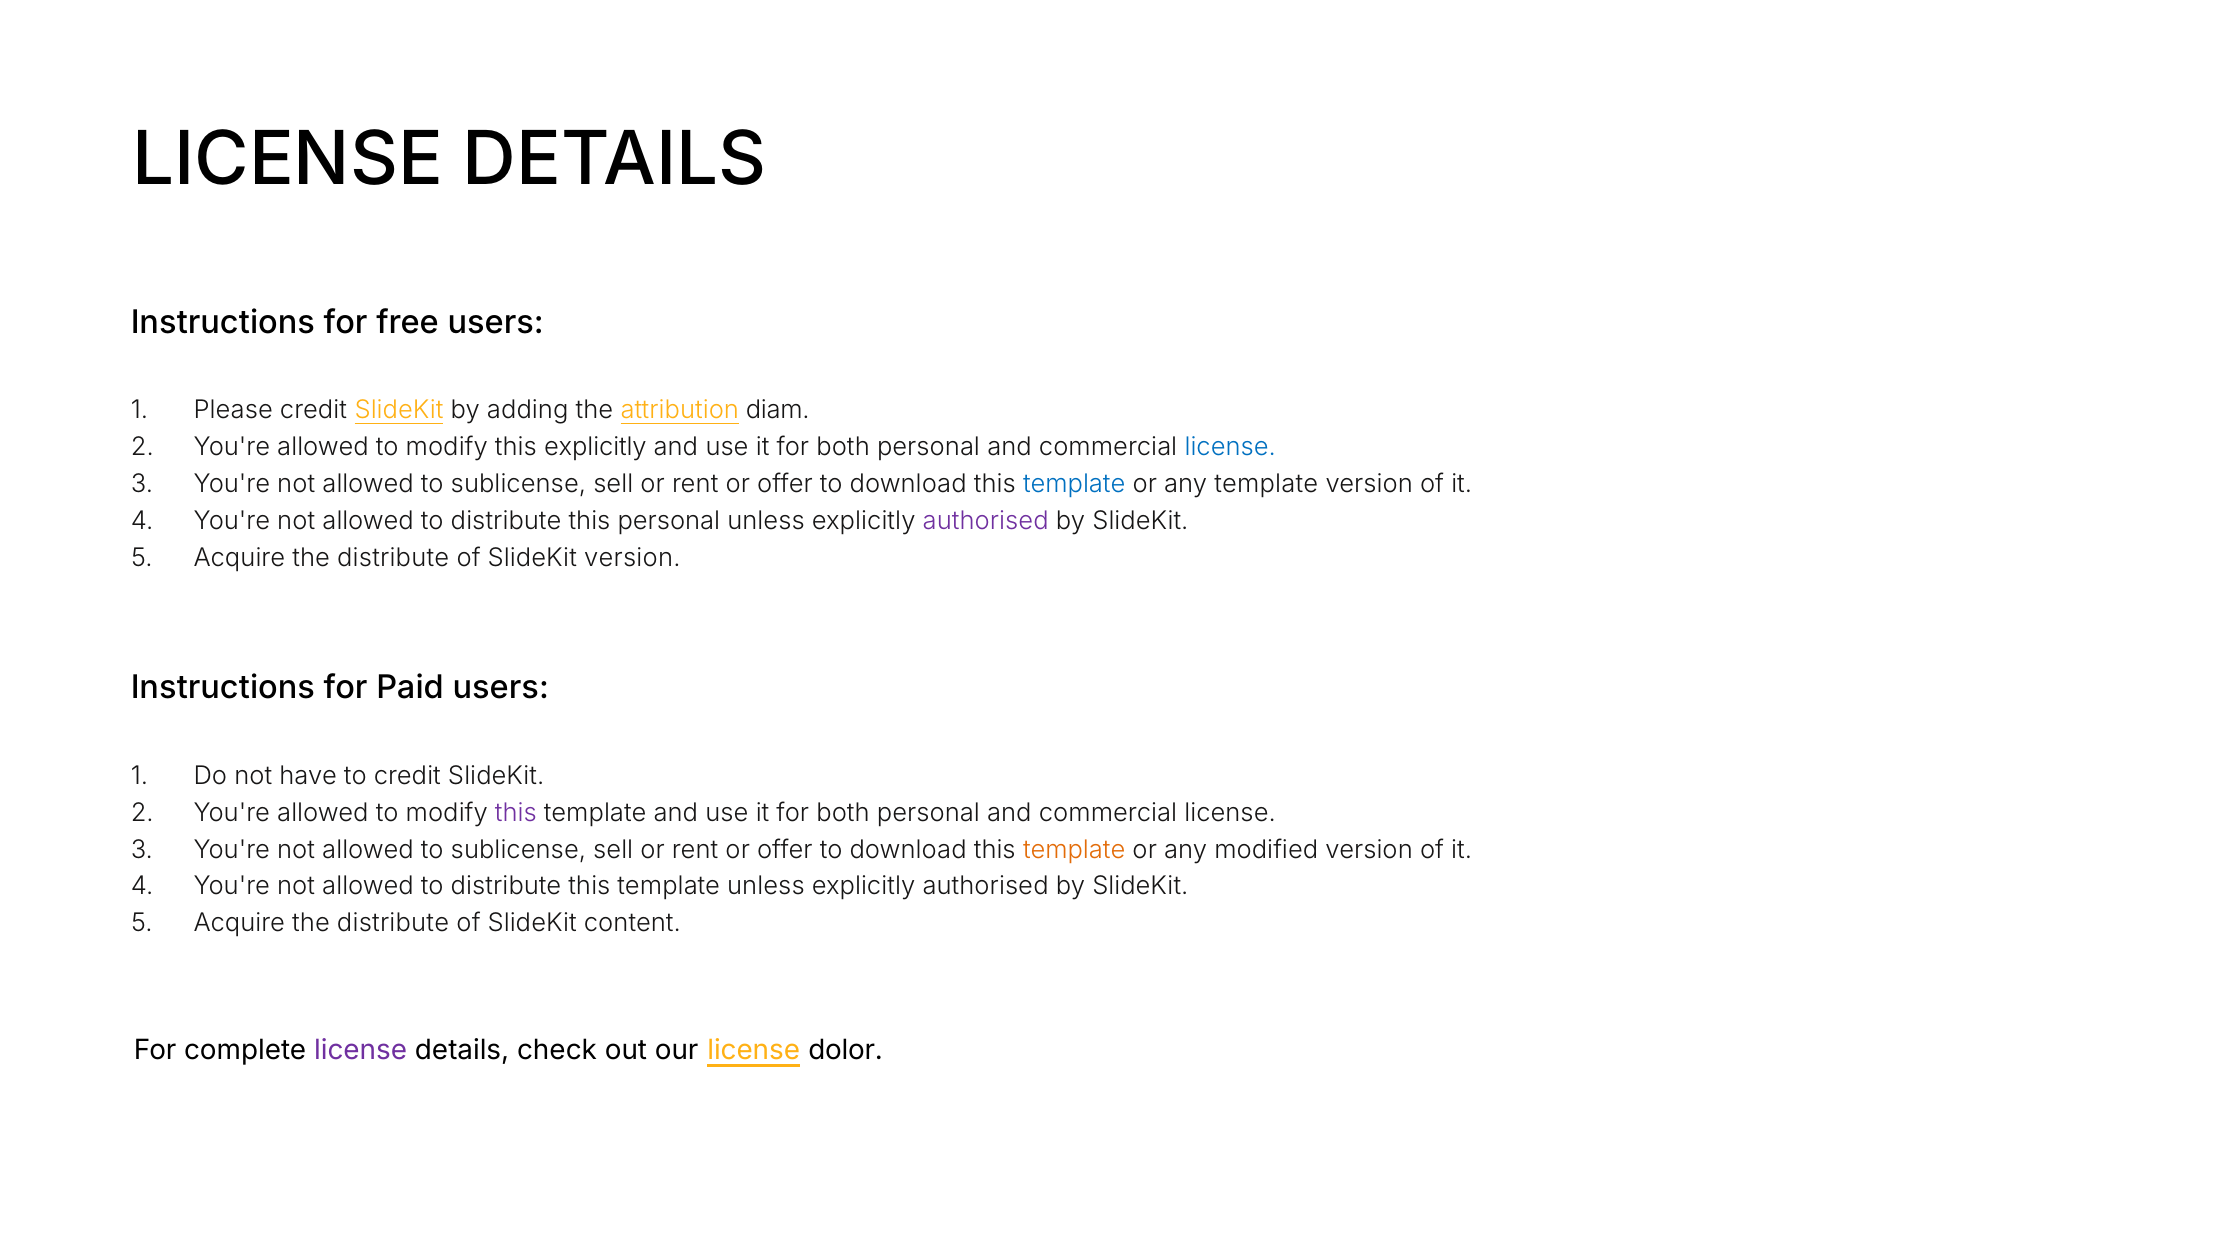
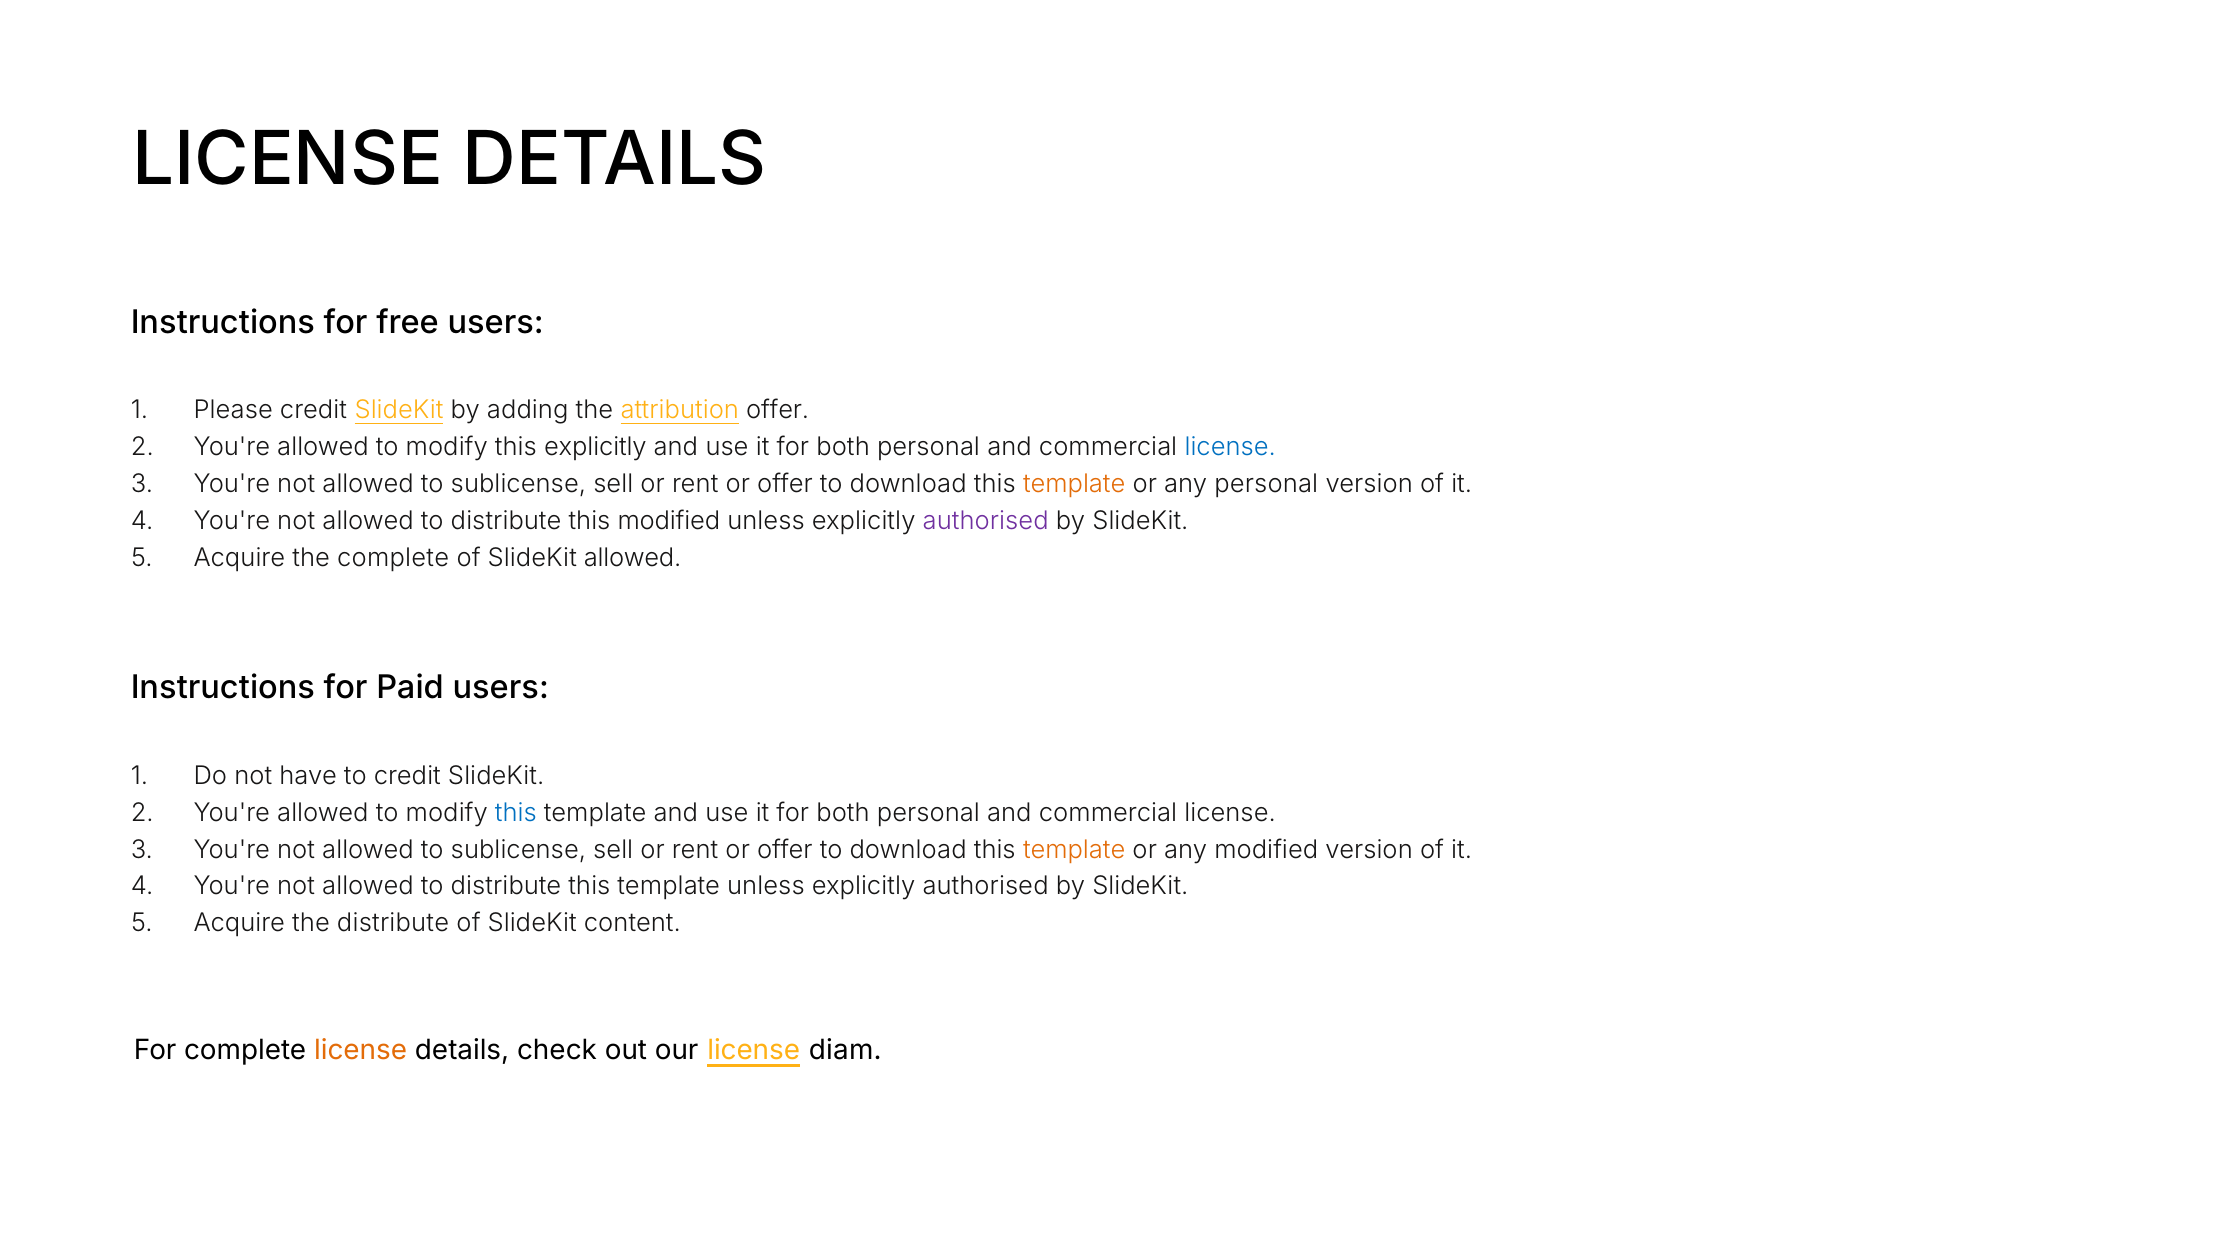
attribution diam: diam -> offer (778, 410)
template colour: blue -> orange (1074, 484)
any template: template -> personal (1266, 484)
this personal: personal -> modified (669, 521)
distribute: distribute -> complete (393, 558)
SlideKit version: version -> allowed (633, 558)
this colour: purple -> blue (516, 813)
license colour: purple -> orange (361, 1050)
dolor: dolor -> diam (845, 1050)
